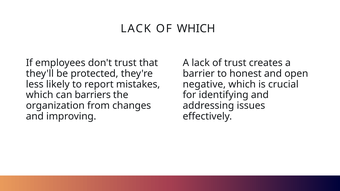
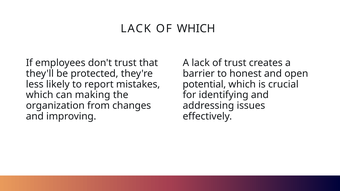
negative: negative -> potential (204, 84)
barriers: barriers -> making (93, 95)
